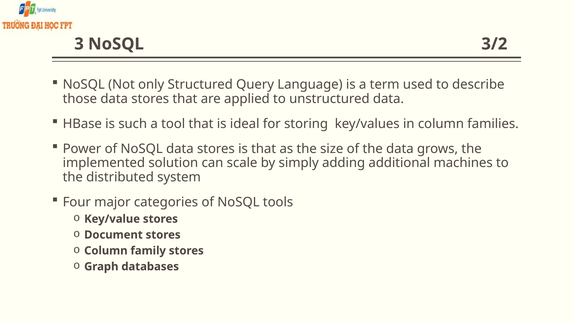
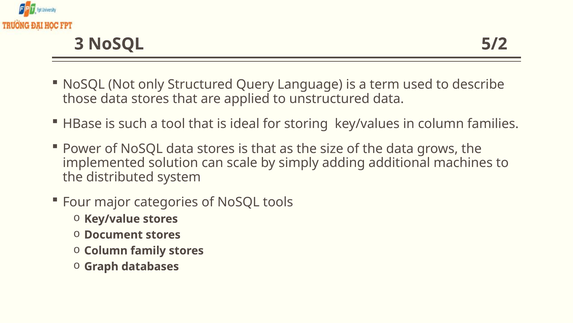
3/2: 3/2 -> 5/2 (494, 44)
